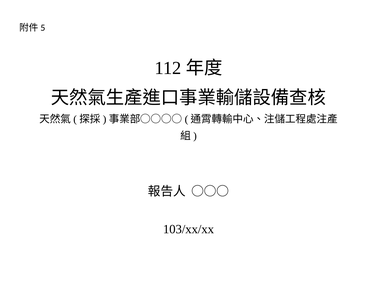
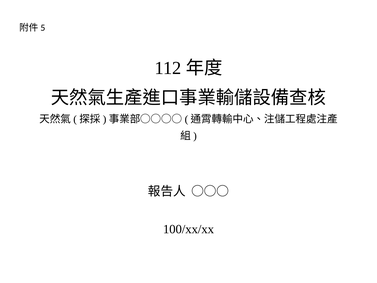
103/xx/xx: 103/xx/xx -> 100/xx/xx (188, 229)
